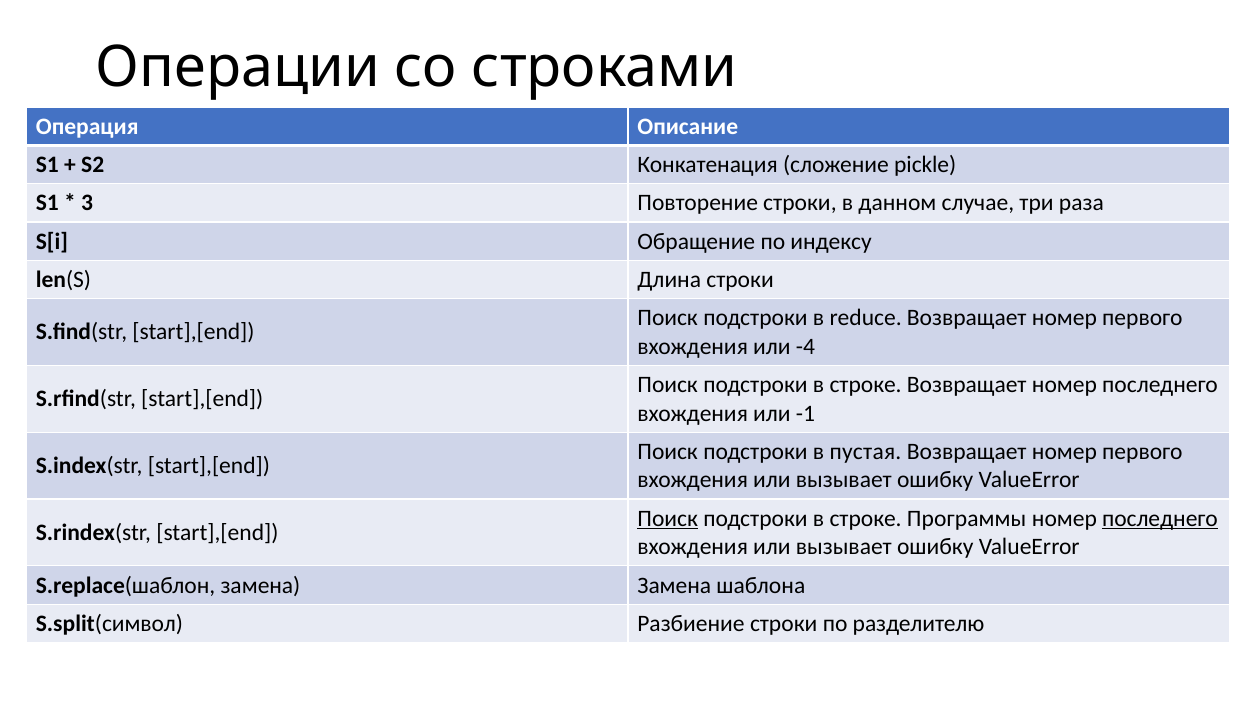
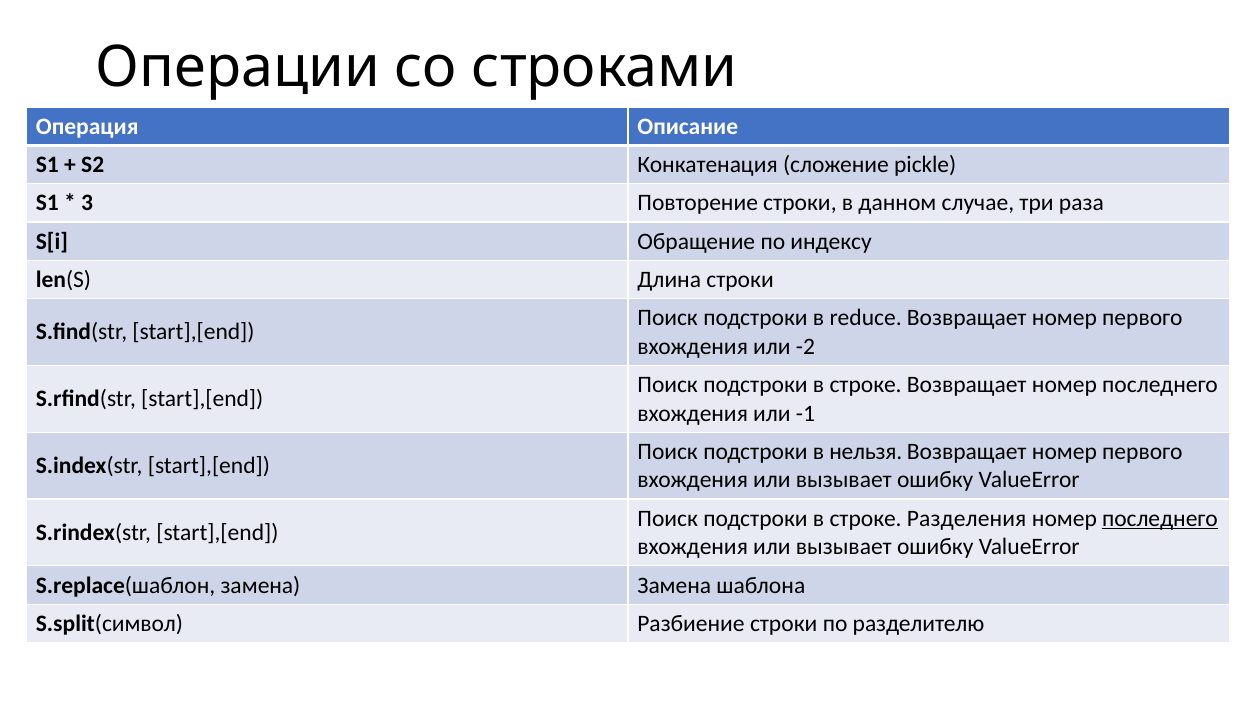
-4: -4 -> -2 (805, 347)
пустая: пустая -> нельзя (866, 452)
Поиск underline: present -> none (668, 519)
Программы: Программы -> Разделения (967, 519)
